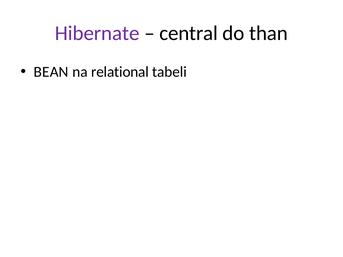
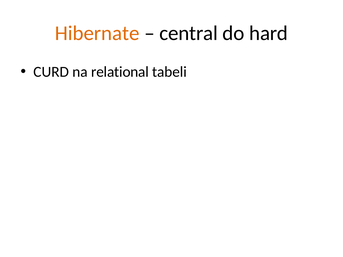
Hibernate colour: purple -> orange (97, 33)
than: than -> hard (269, 33)
BEAN: BEAN -> CURD (51, 72)
